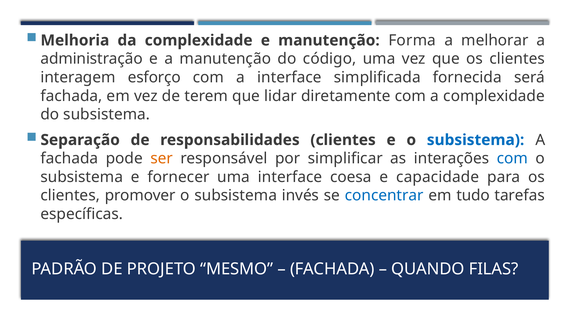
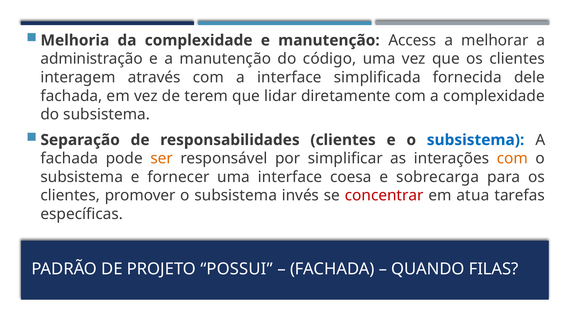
Forma: Forma -> Access (412, 40)
esforço: esforço -> através (154, 77)
será: será -> dele (530, 77)
com colour: blue -> orange (512, 158)
capacidade: capacidade -> sobrecarga (438, 177)
concentrar colour: blue -> red (384, 195)
tudo: tudo -> atua (473, 195)
MESMO: MESMO -> POSSUI (237, 269)
